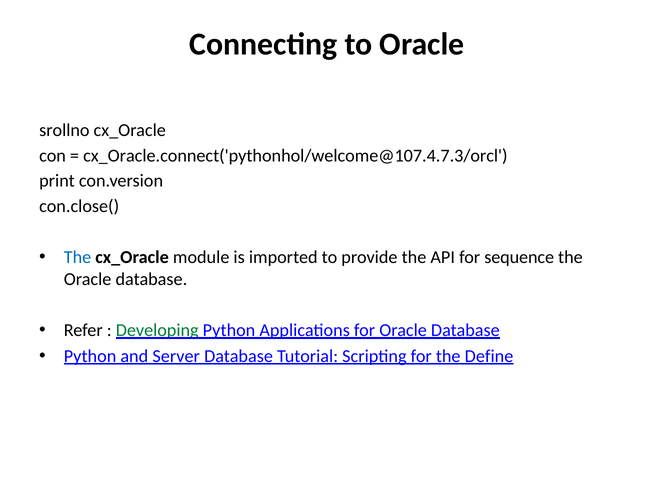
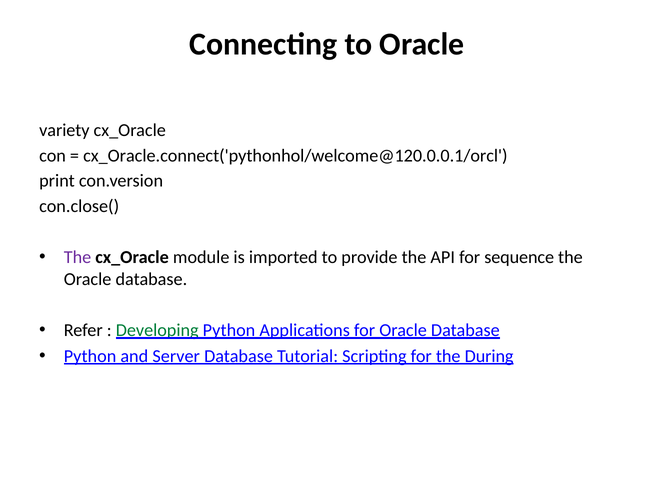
srollno: srollno -> variety (64, 130)
cx_Oracle.connect('pythonhol/welcome@107.4.7.3/orcl: cx_Oracle.connect('pythonhol/welcome@107.4.7.3/orcl -> cx_Oracle.connect('pythonhol/welcome@120.0.0.1/orcl (295, 155)
The colour: blue -> purple (77, 257)
Define: Define -> During (489, 356)
